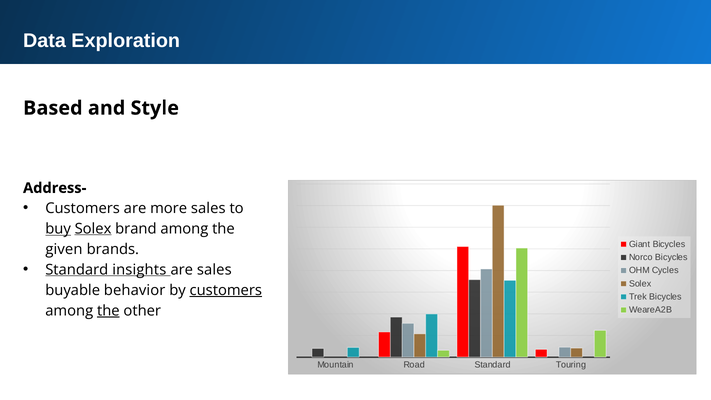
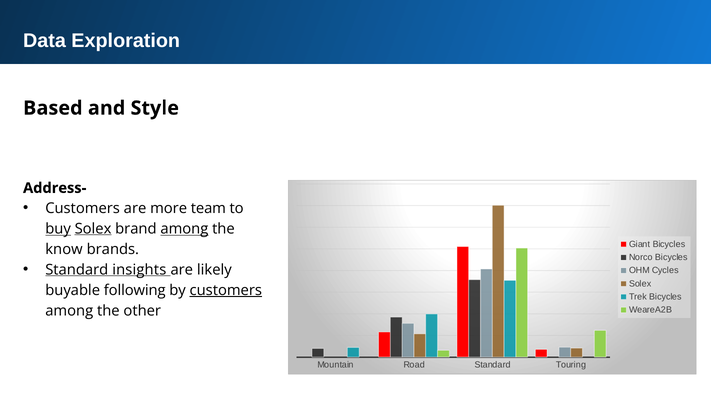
more sales: sales -> team (208, 208)
among underline: none -> present (184, 229)
given: given -> know (64, 249)
are sales: sales -> likely (214, 270)
behavior: behavior -> following (135, 290)
the underline: present -> none (108, 311)
